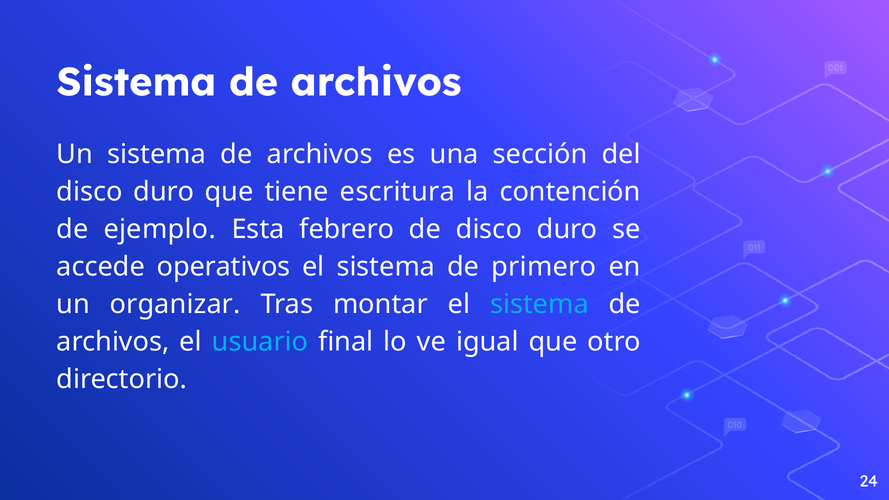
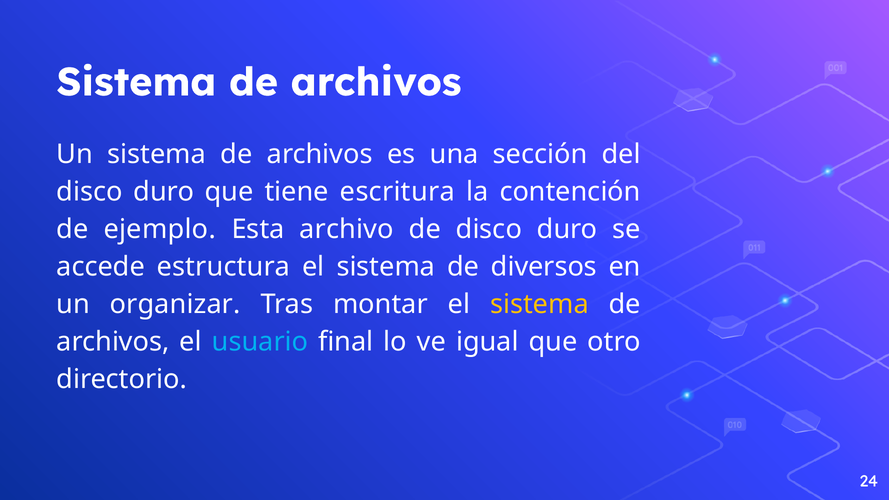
febrero: febrero -> archivo (347, 229)
operativos: operativos -> estructura (223, 267)
primero: primero -> diversos (544, 267)
sistema colour: light blue -> yellow (539, 304)
